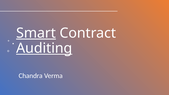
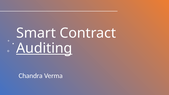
Smart underline: present -> none (36, 33)
